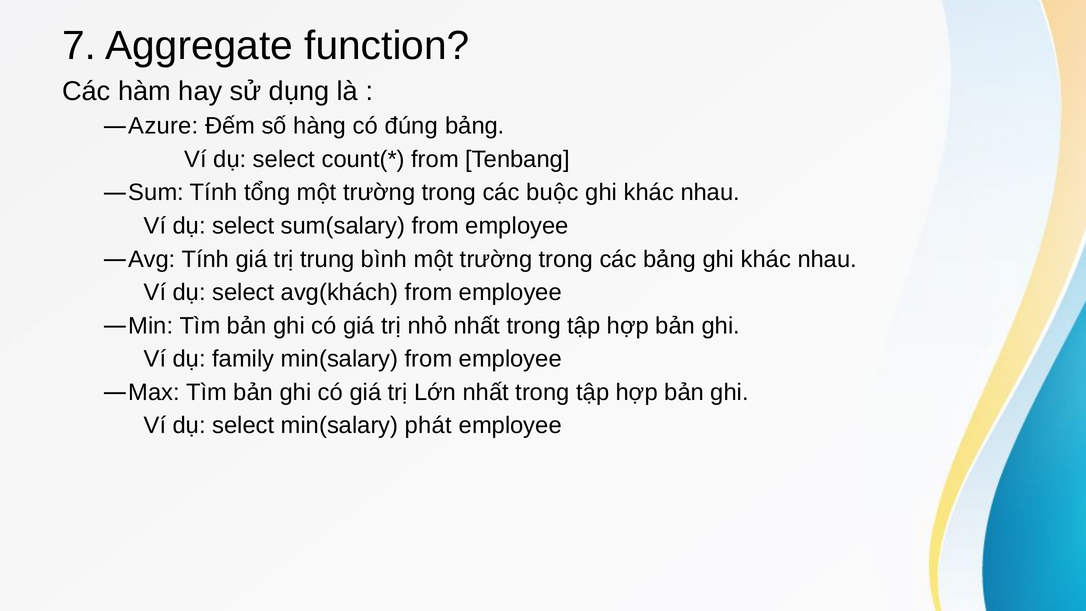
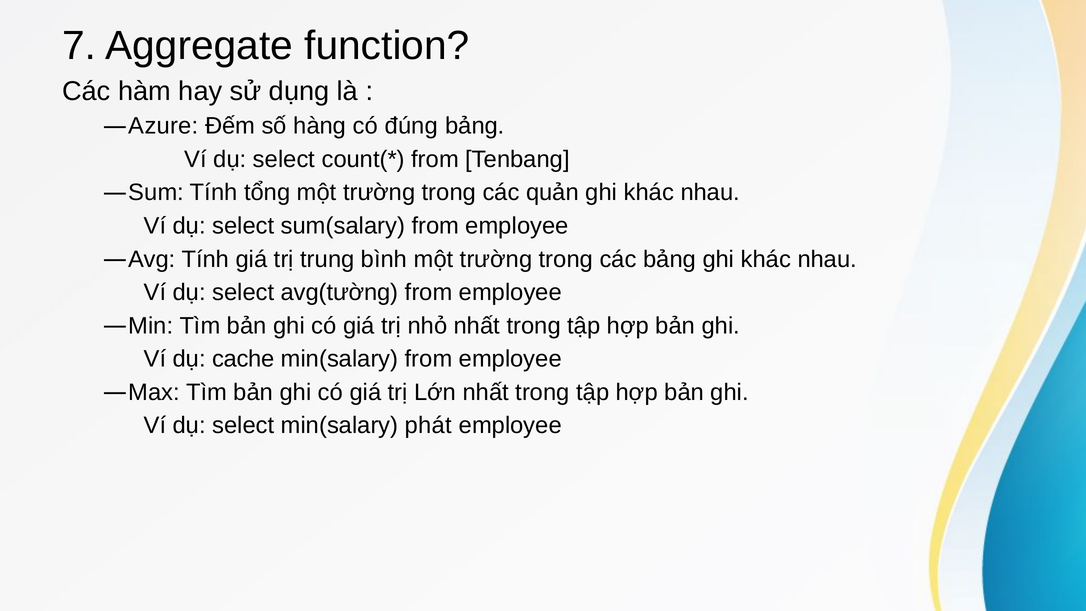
buộc: buộc -> quản (552, 193)
avg(khách: avg(khách -> avg(tường (340, 292)
family: family -> cache (243, 359)
